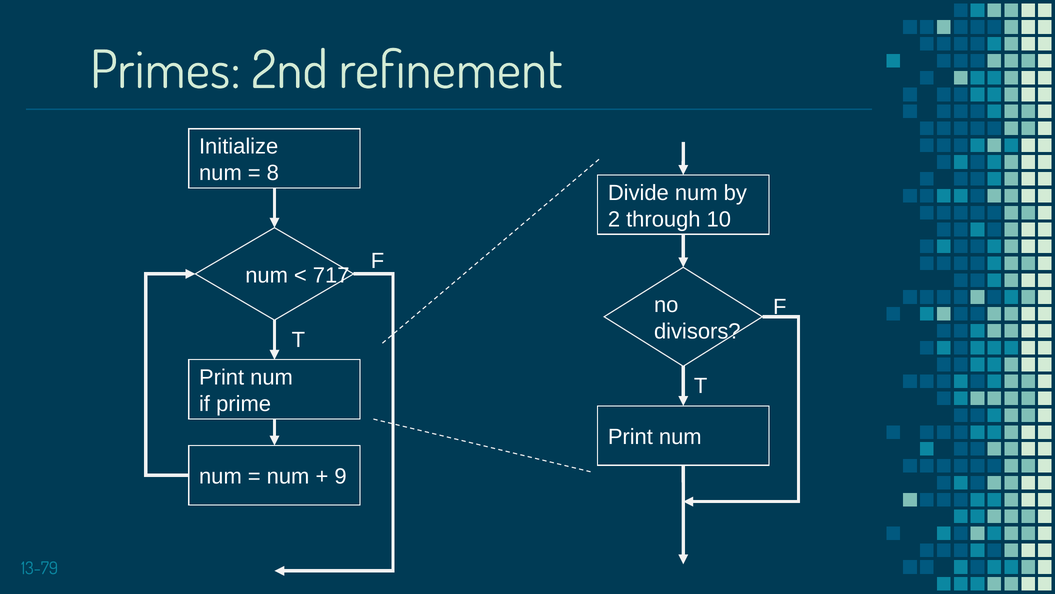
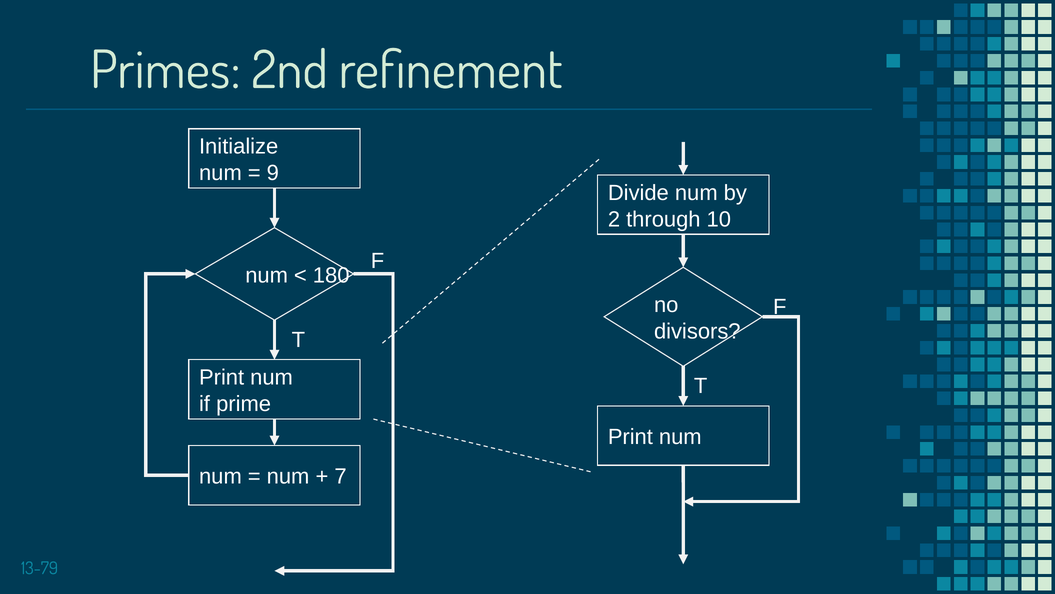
8: 8 -> 9 (273, 173)
717: 717 -> 180 (331, 275)
9: 9 -> 7 (341, 476)
